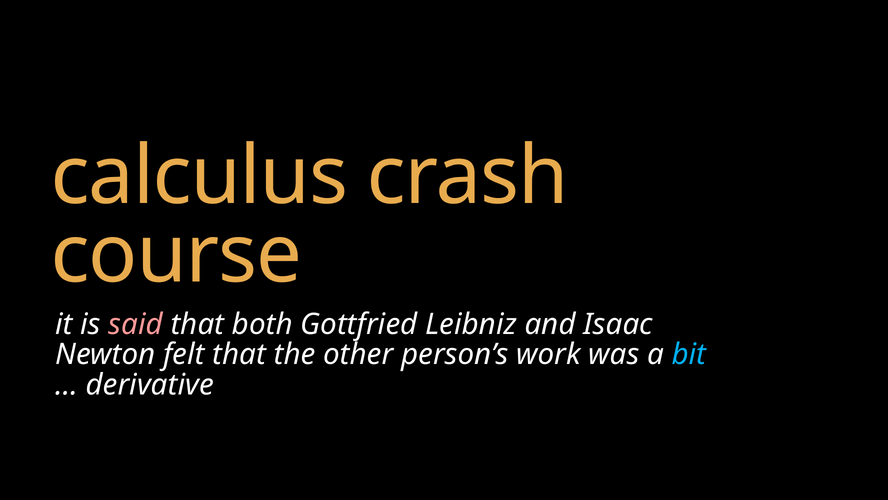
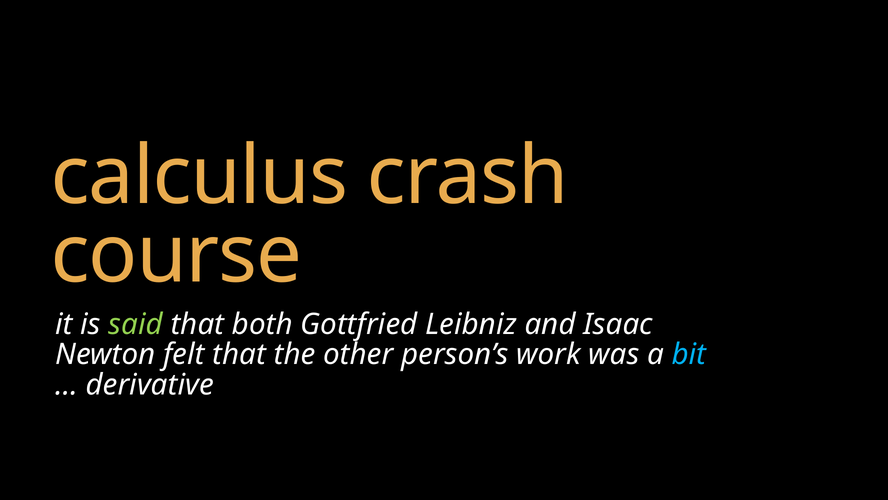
said colour: pink -> light green (136, 324)
